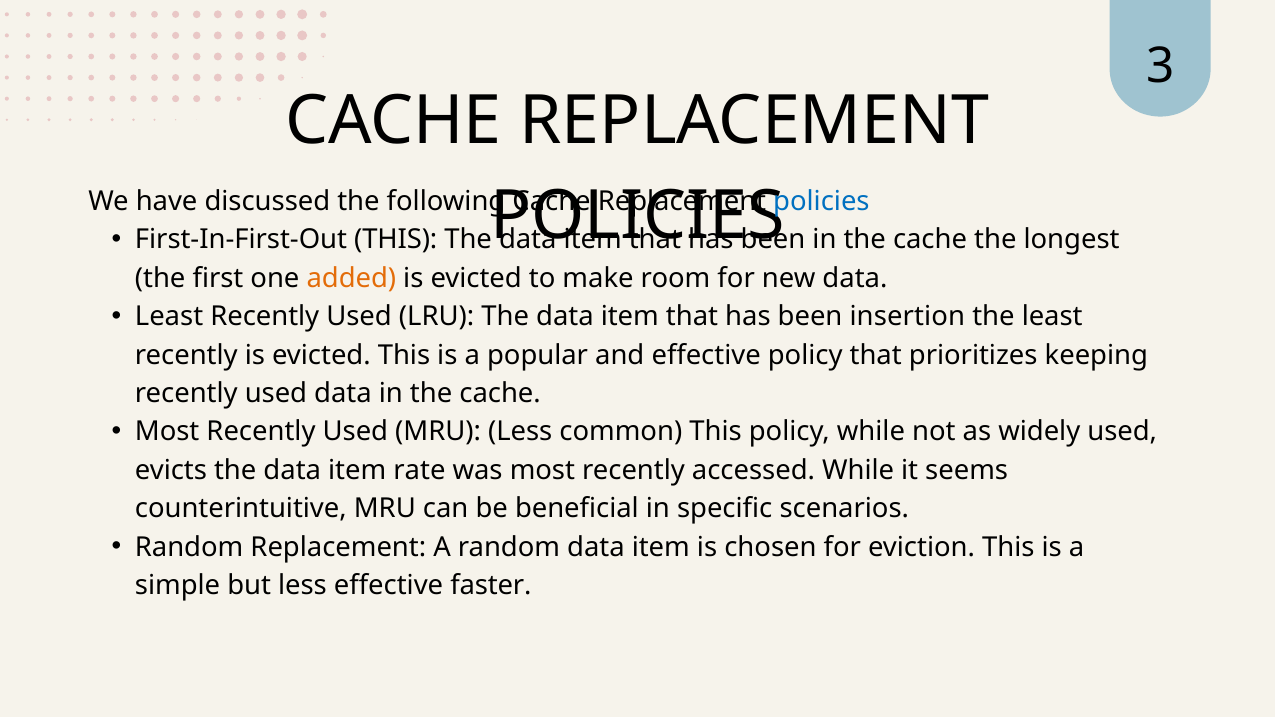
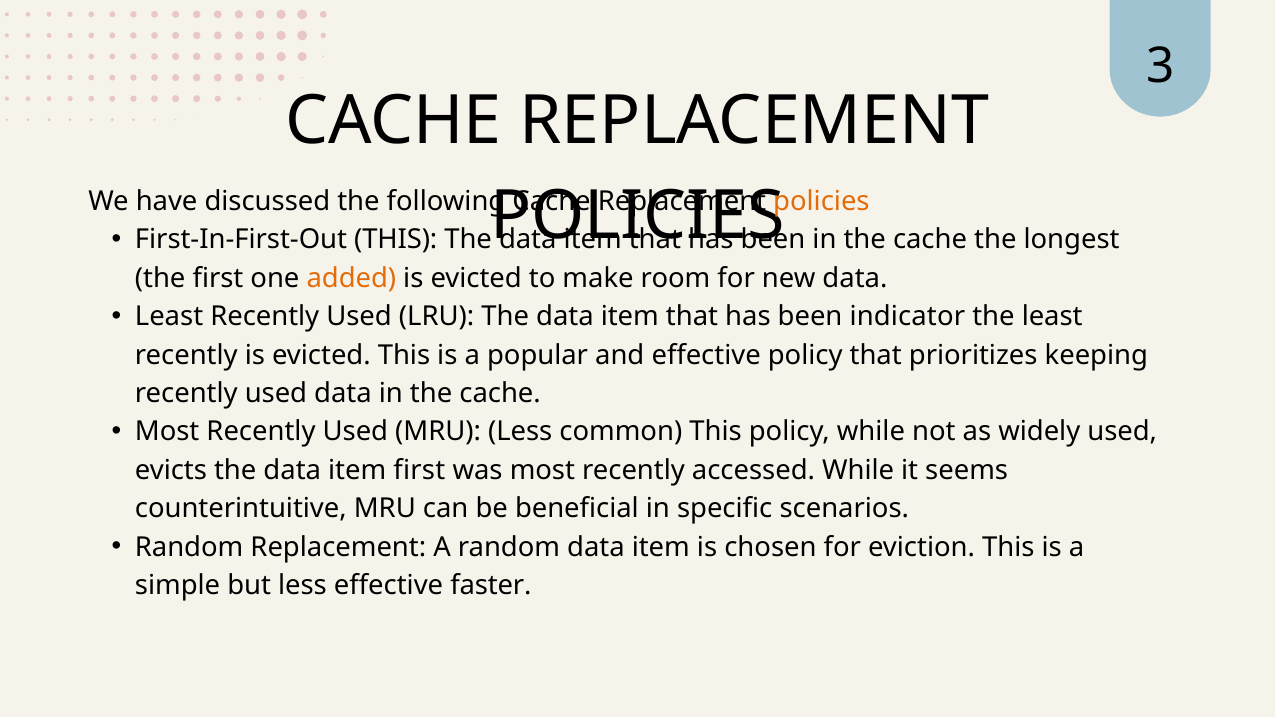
policies colour: blue -> orange (821, 201)
insertion: insertion -> indicator (907, 317)
item rate: rate -> first (419, 470)
